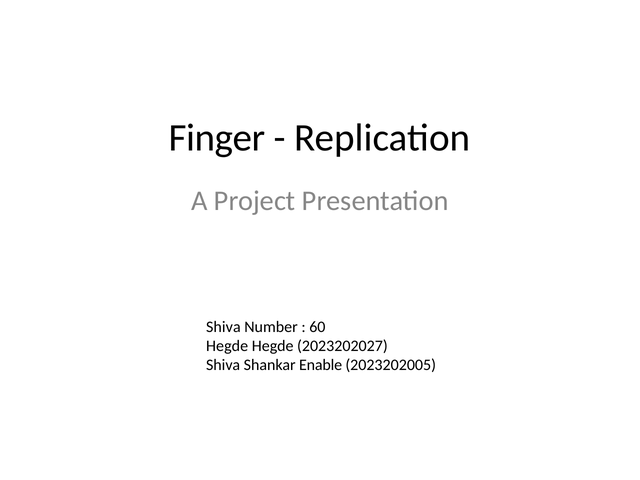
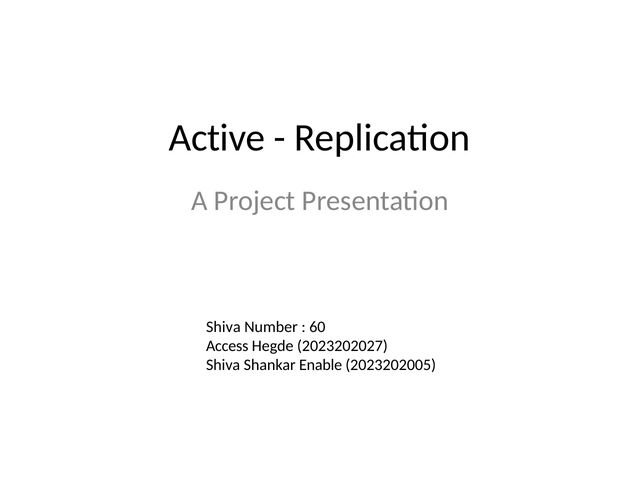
Finger: Finger -> Active (217, 138)
Hegde: Hegde -> Access (227, 346)
